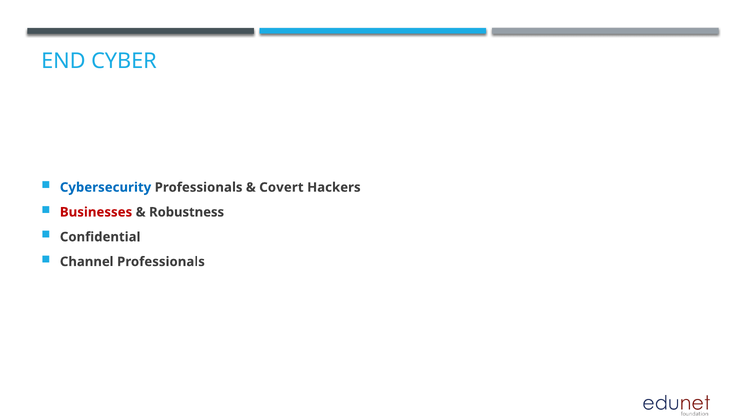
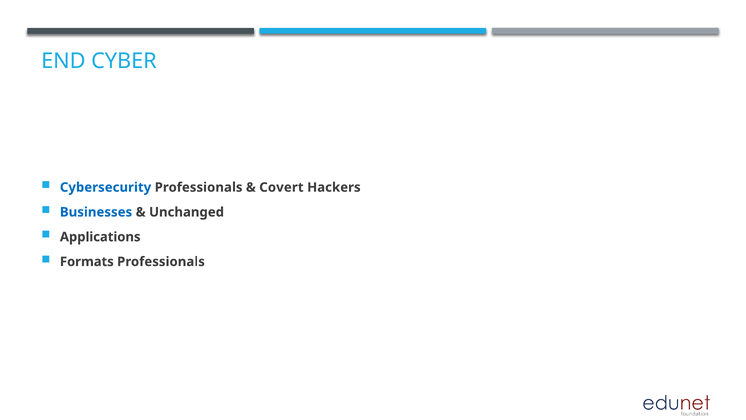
Businesses colour: red -> blue (96, 212)
Robustness: Robustness -> Unchanged (187, 212)
Confidential: Confidential -> Applications (100, 237)
Channel: Channel -> Formats (87, 261)
